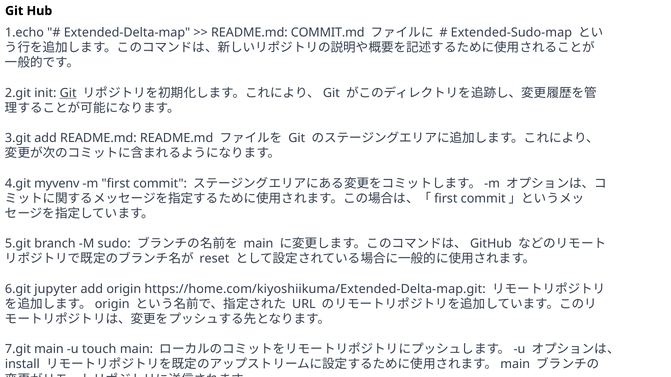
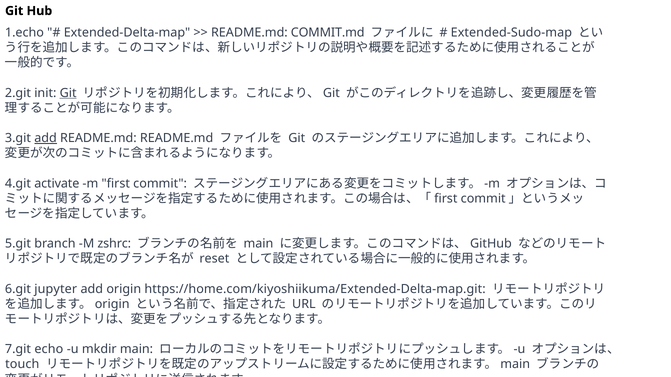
add underline: none -> present (46, 138)
myvenv: myvenv -> activate (57, 184)
sudo: sudo -> zshrc (114, 244)
main: main -> echo (49, 350)
touch: touch -> mkdir (99, 350)
install: install -> touch (22, 365)
